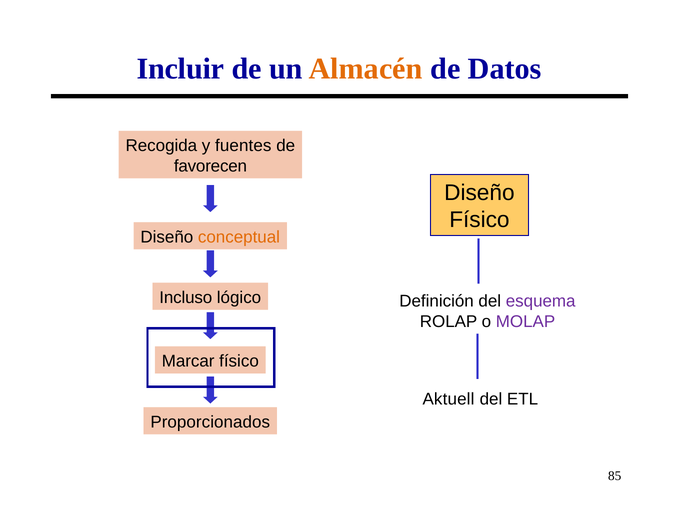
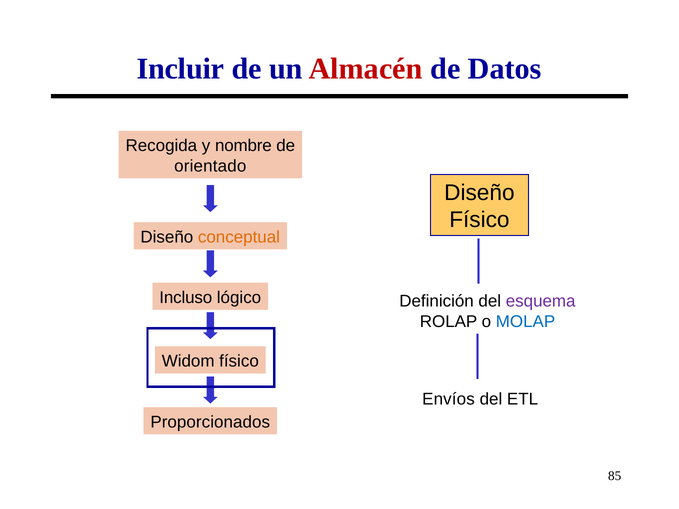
Almacén colour: orange -> red (366, 69)
fuentes: fuentes -> nombre (243, 146)
favorecen: favorecen -> orientado (210, 166)
MOLAP colour: purple -> blue (526, 322)
Marcar: Marcar -> Widom (188, 361)
Aktuell: Aktuell -> Envíos (448, 400)
